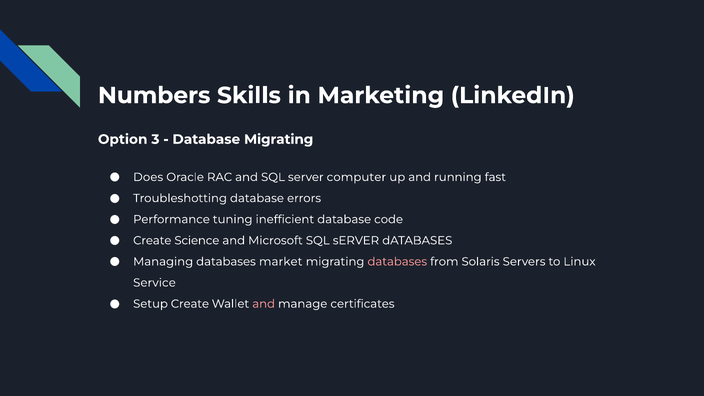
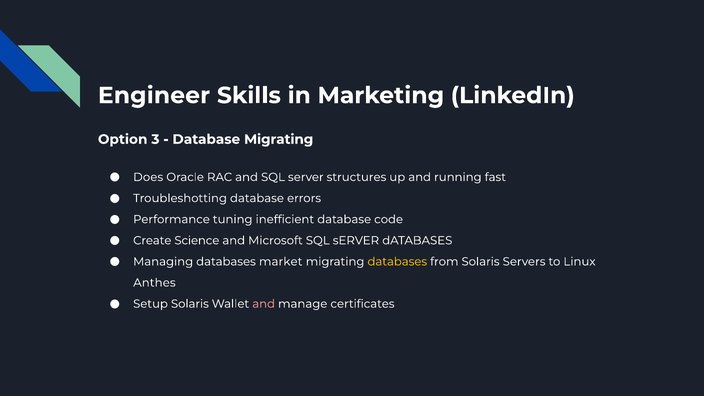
Numbers: Numbers -> Engineer (154, 95)
computer: computer -> structures (356, 177)
databases colour: pink -> yellow (397, 262)
Service: Service -> Anthes (154, 283)
Setup Create: Create -> Solaris (190, 304)
